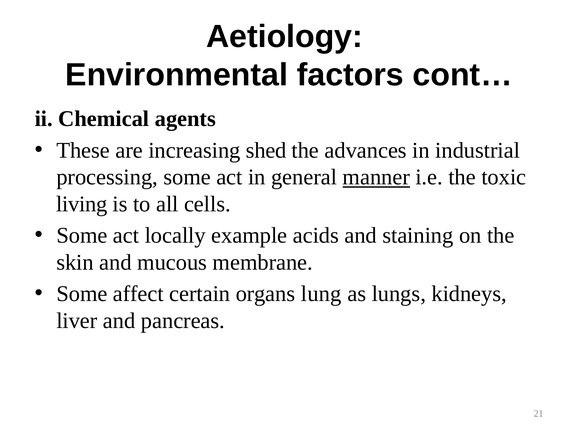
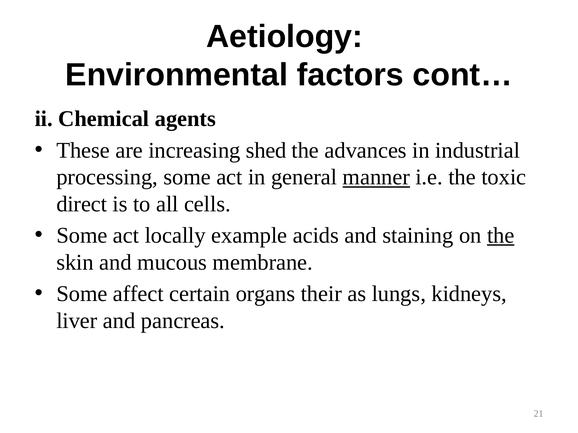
living: living -> direct (82, 204)
the underline: none -> present (501, 236)
lung: lung -> their (321, 294)
